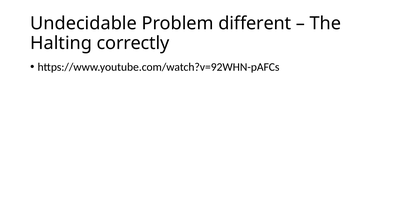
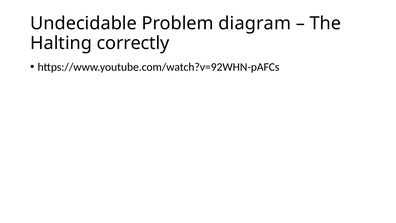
different: different -> diagram (255, 23)
